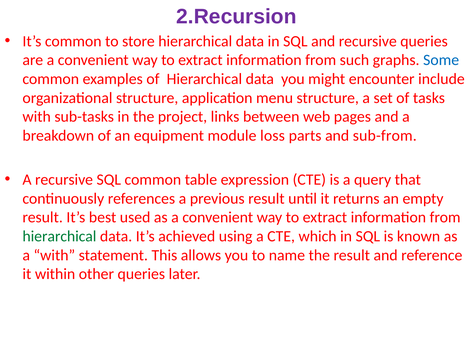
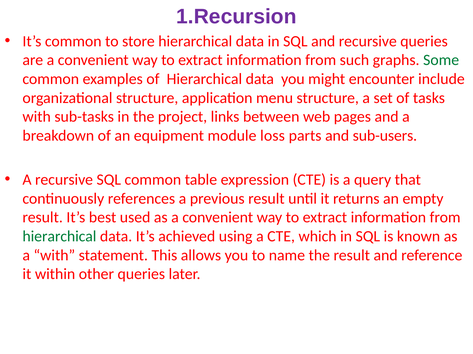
2.Recursion: 2.Recursion -> 1.Recursion (236, 16)
Some colour: blue -> green (441, 60)
sub-from: sub-from -> sub-users (385, 136)
